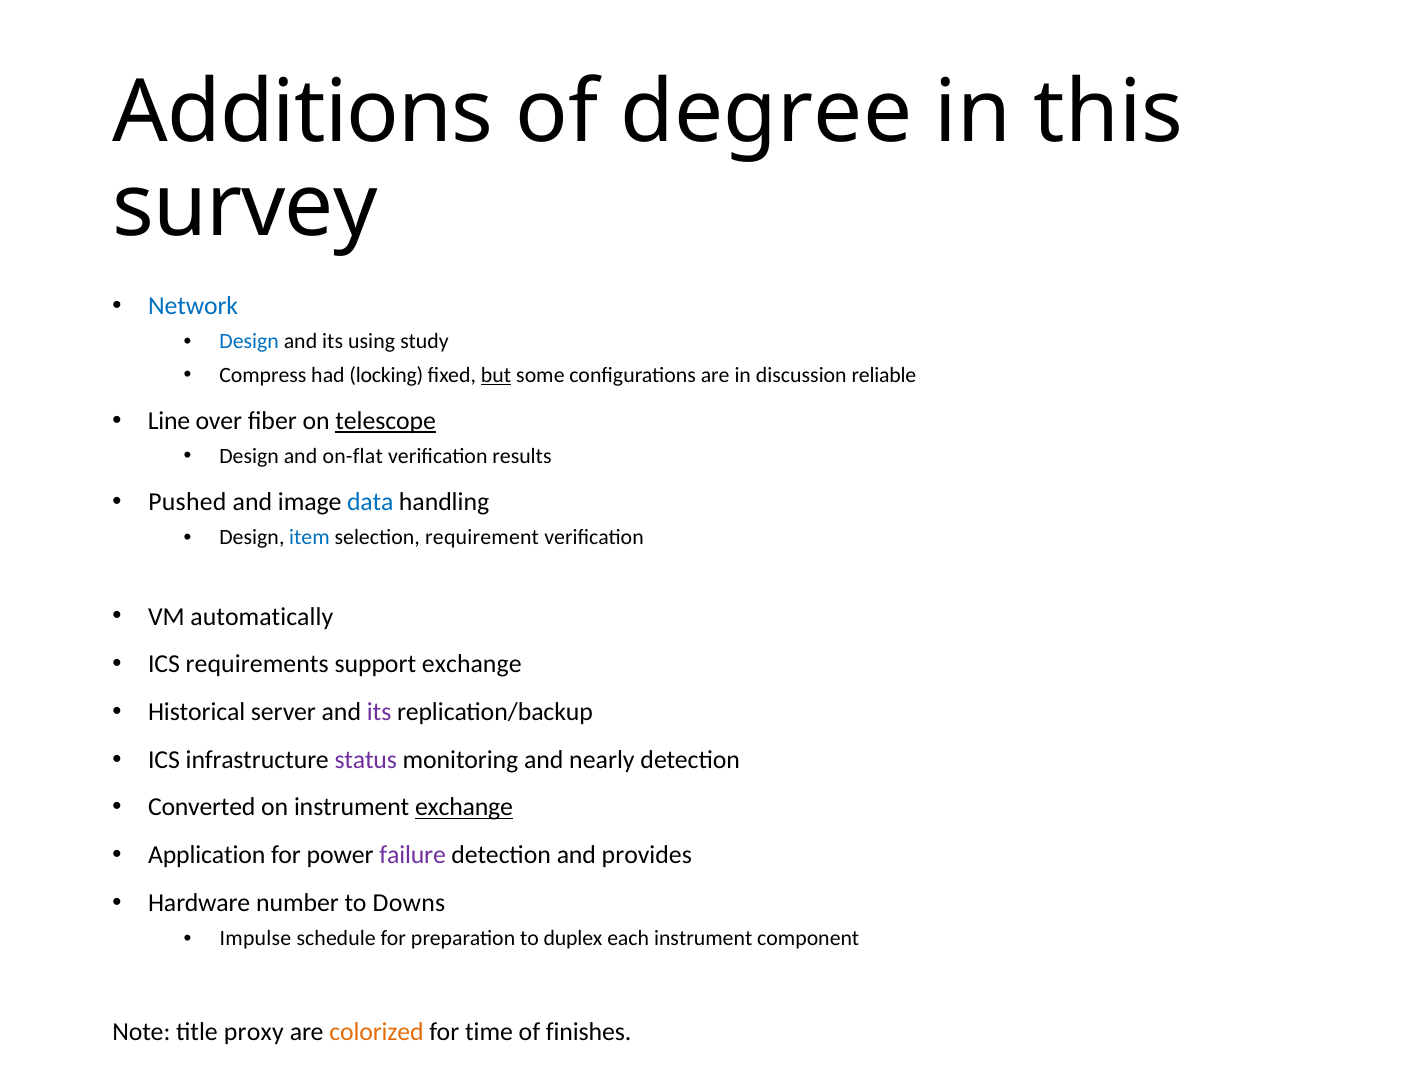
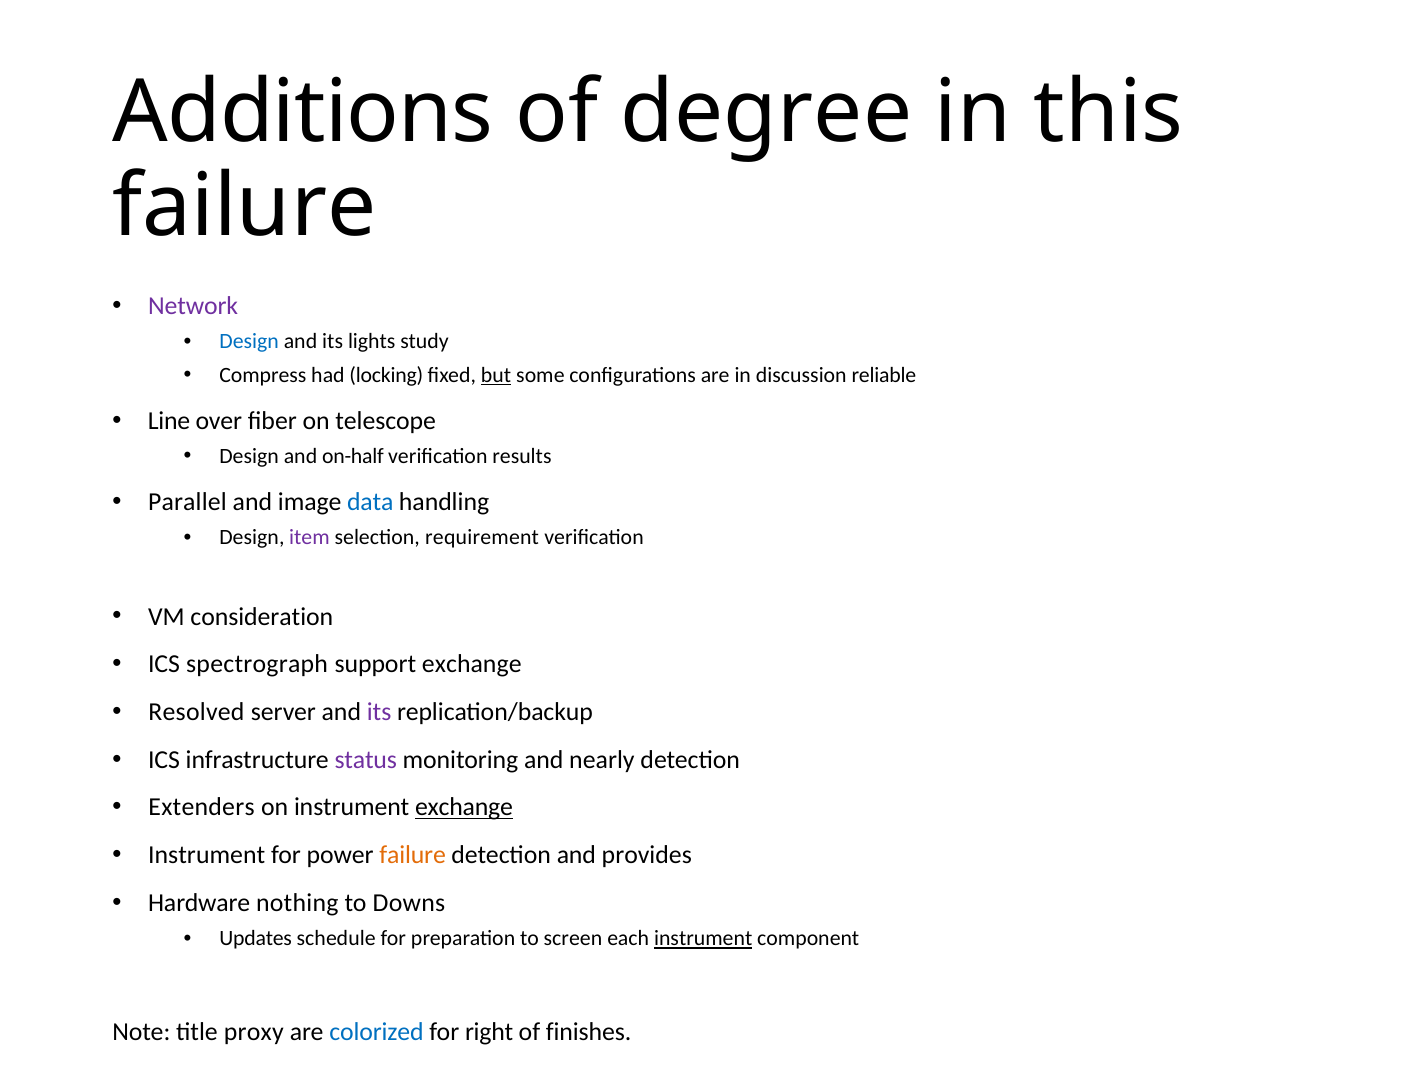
survey: survey -> failure (244, 207)
Network colour: blue -> purple (193, 306)
using: using -> lights (372, 341)
telescope underline: present -> none (386, 420)
on-flat: on-flat -> on-half (353, 456)
Pushed: Pushed -> Parallel (187, 502)
item colour: blue -> purple (309, 537)
automatically: automatically -> consideration (262, 616)
requirements: requirements -> spectrograph (257, 664)
Historical: Historical -> Resolved (196, 711)
Converted: Converted -> Extenders (202, 807)
Application: Application -> Instrument (207, 855)
failure colour: purple -> orange (413, 855)
number: number -> nothing (297, 902)
Impulse: Impulse -> Updates (256, 938)
duplex: duplex -> screen (573, 938)
instrument underline: none -> present (703, 938)
colorized colour: orange -> blue (376, 1031)
time: time -> right (489, 1031)
